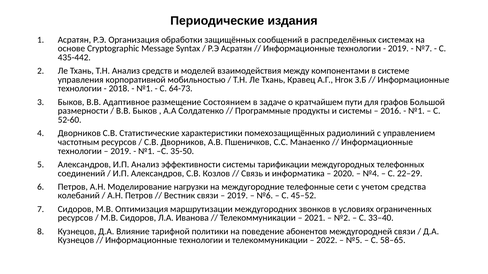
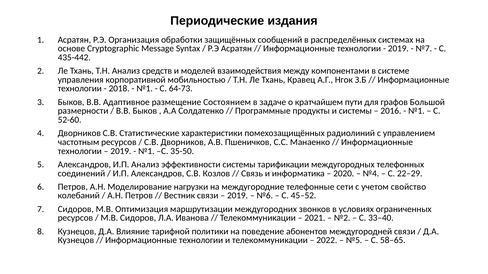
средства: средства -> свойство (408, 187)
